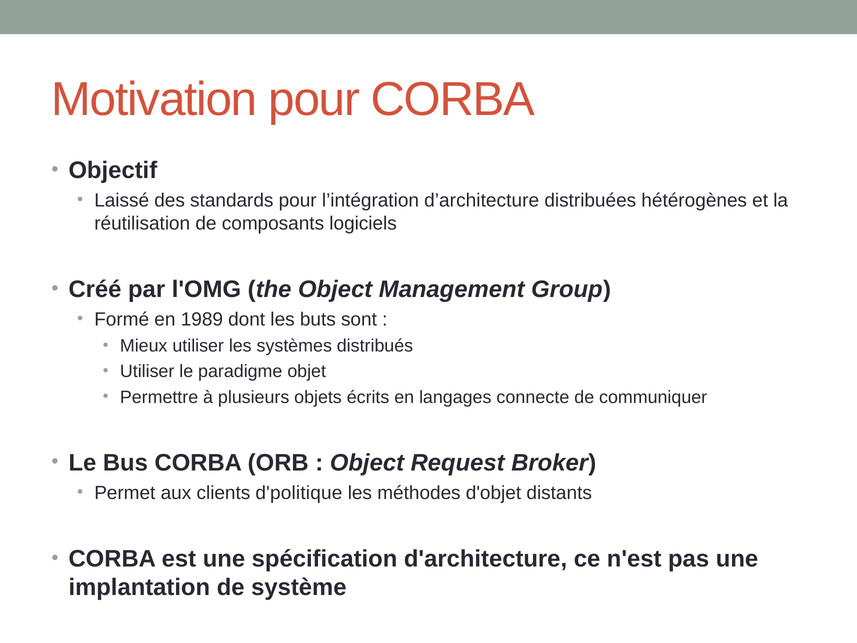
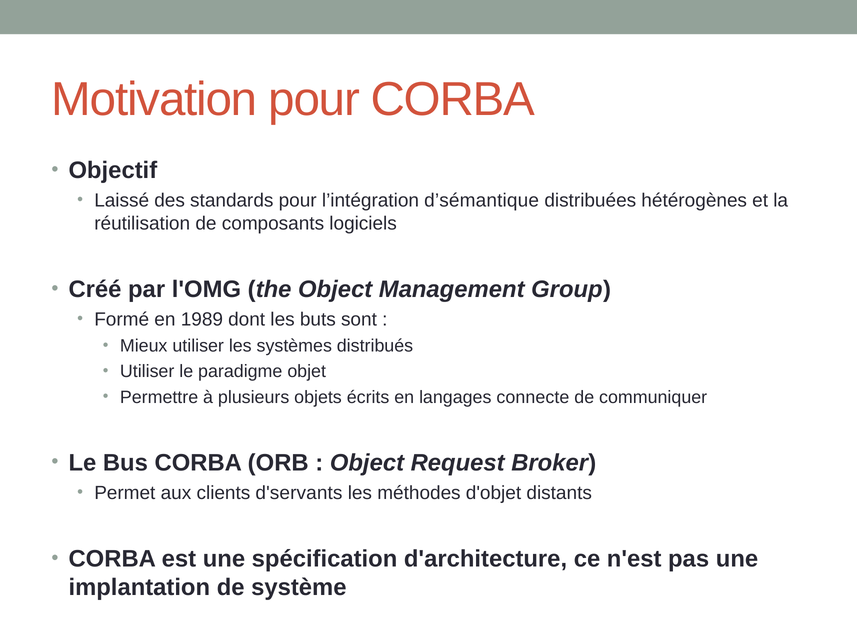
d’architecture: d’architecture -> d’sémantique (482, 200)
d'politique: d'politique -> d'servants (299, 493)
